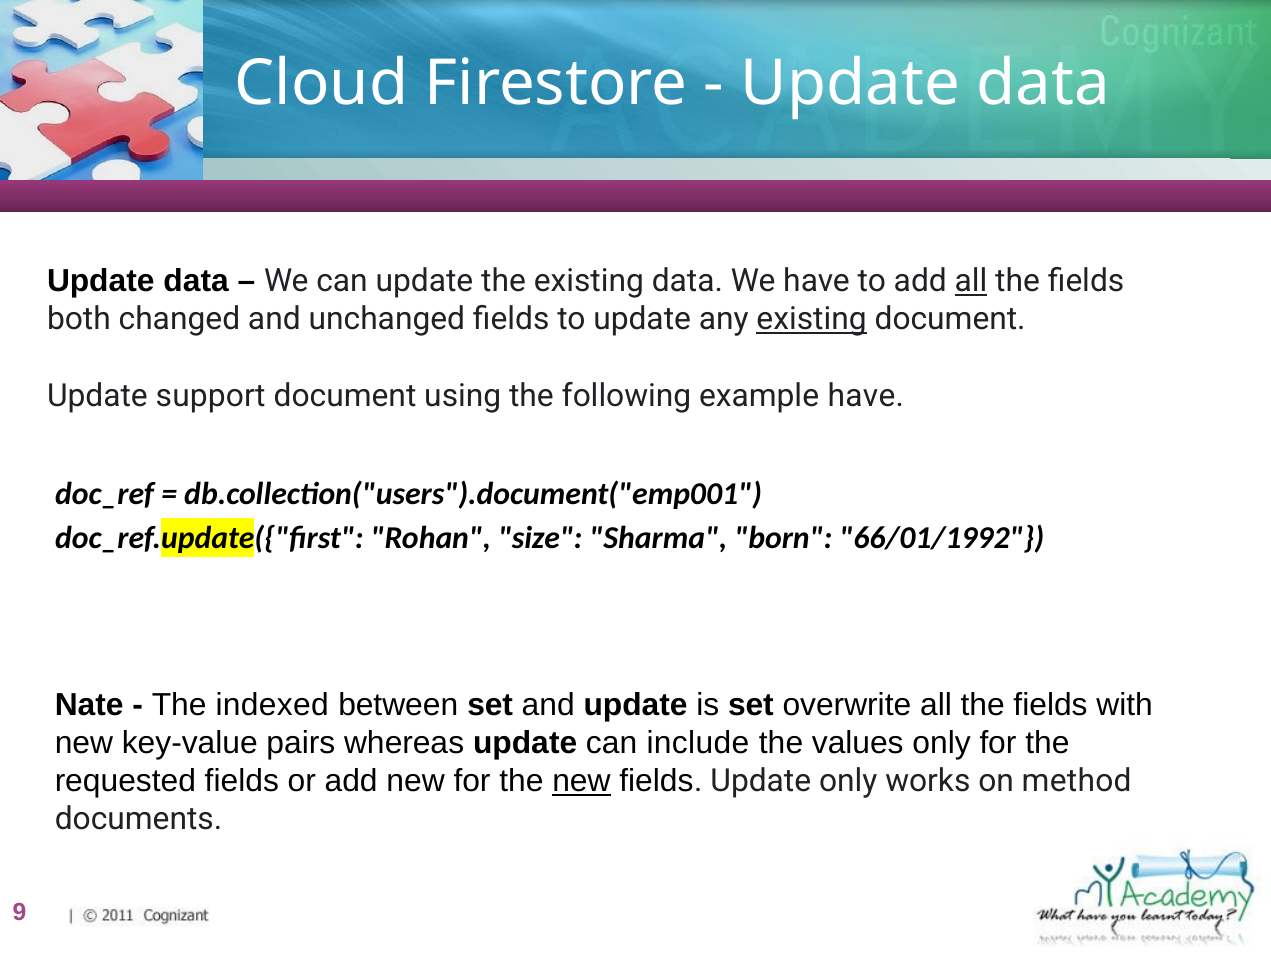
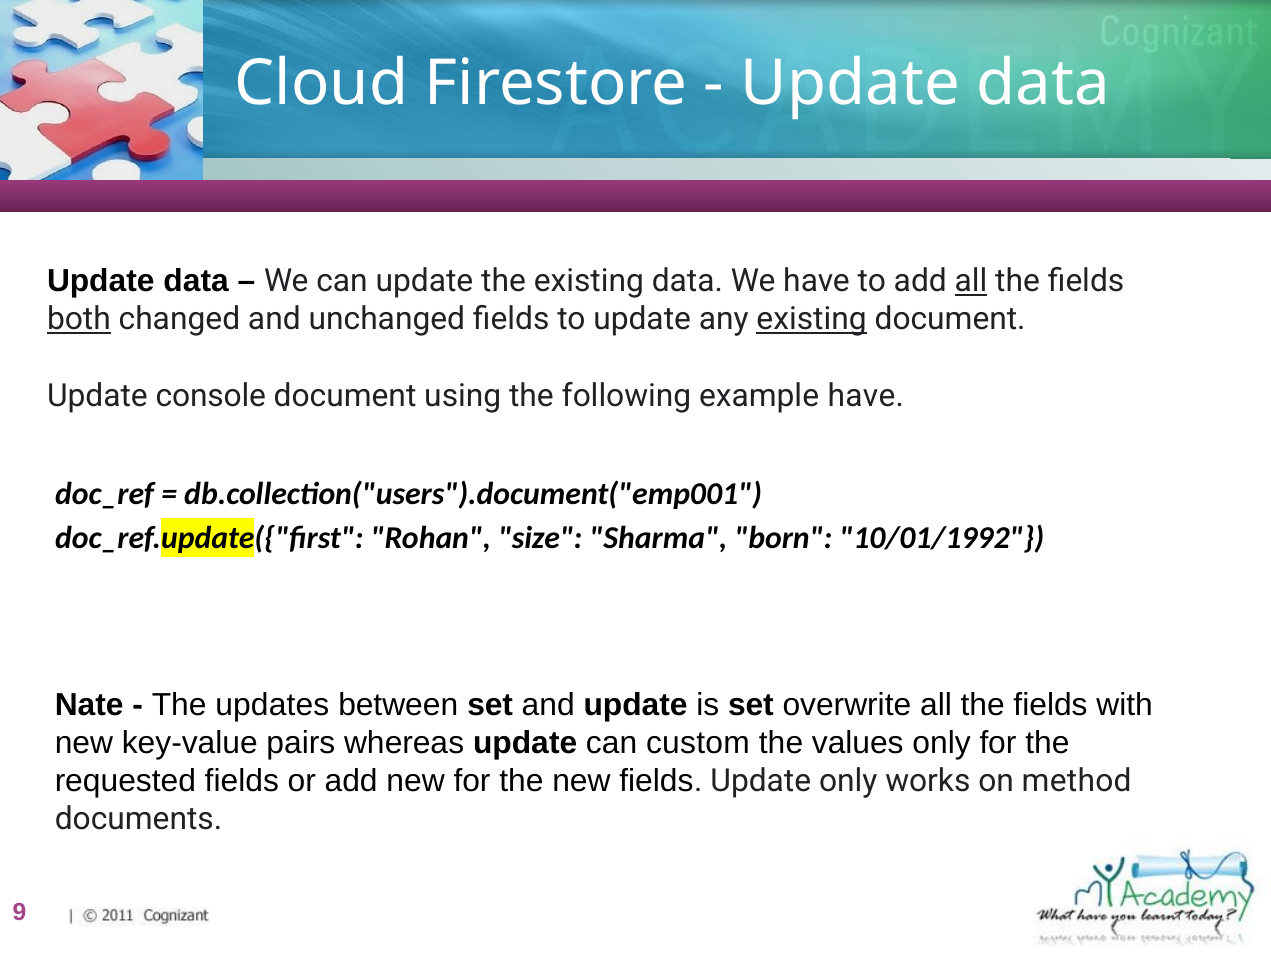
both underline: none -> present (79, 320)
support: support -> console (211, 396)
66/01/1992: 66/01/1992 -> 10/01/1992 (942, 538)
indexed: indexed -> updates (272, 705)
include: include -> custom (698, 743)
new underline: present -> none (581, 781)
